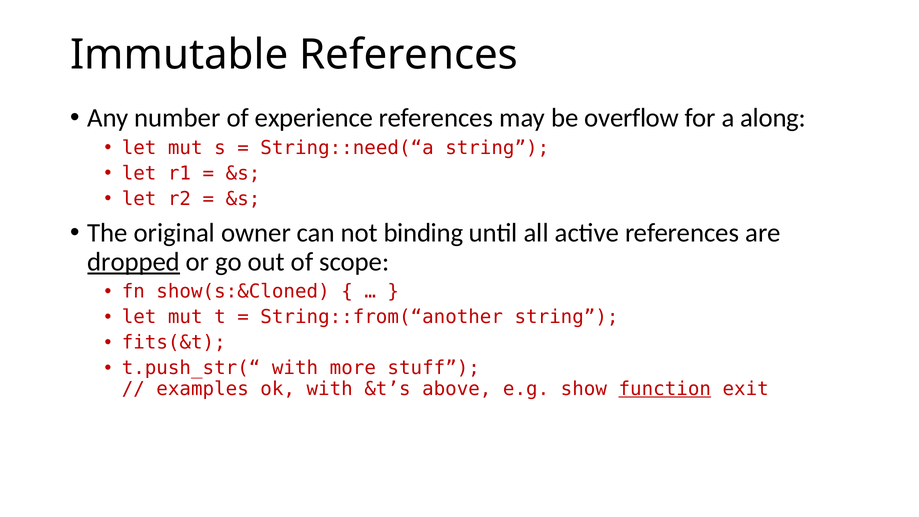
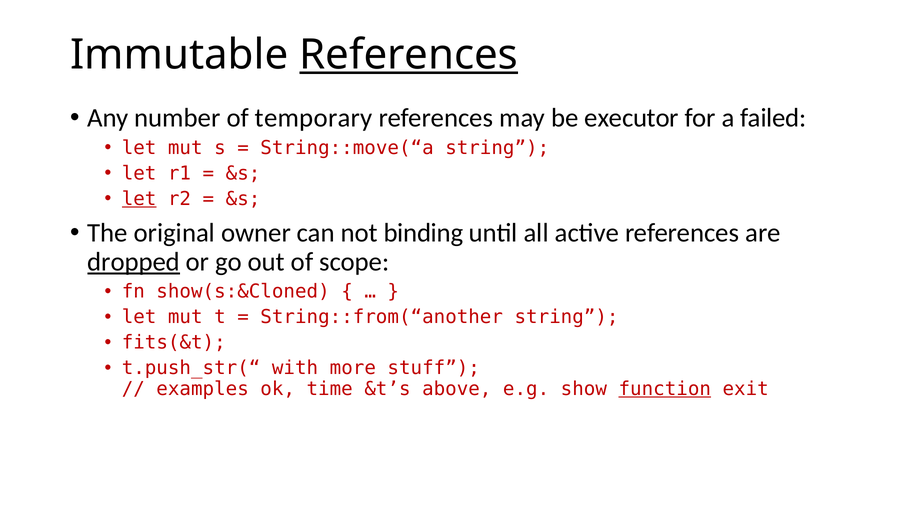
References underline: none -> present (409, 55)
experience: experience -> temporary (314, 118)
overflow: overflow -> executor (632, 118)
along: along -> failed (773, 118)
String::need(“a: String::need(“a -> String::move(“a (347, 148)
let underline: none -> present (139, 199)
ok with: with -> time (330, 389)
